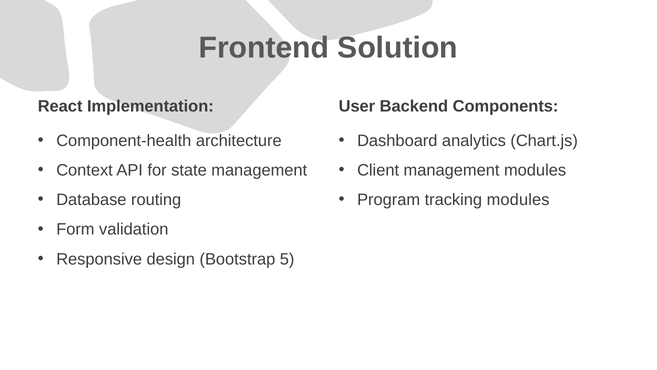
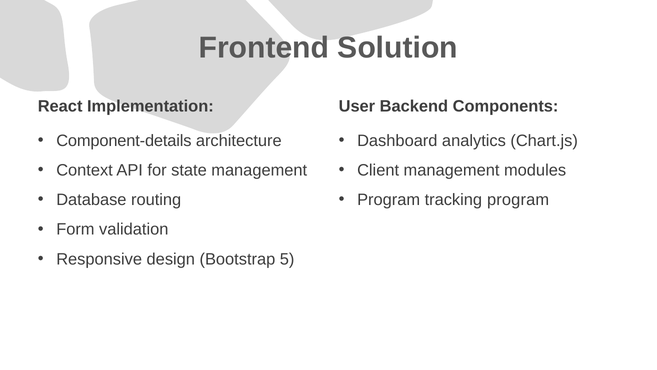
Component-health: Component-health -> Component-details (124, 141)
tracking modules: modules -> program (518, 200)
